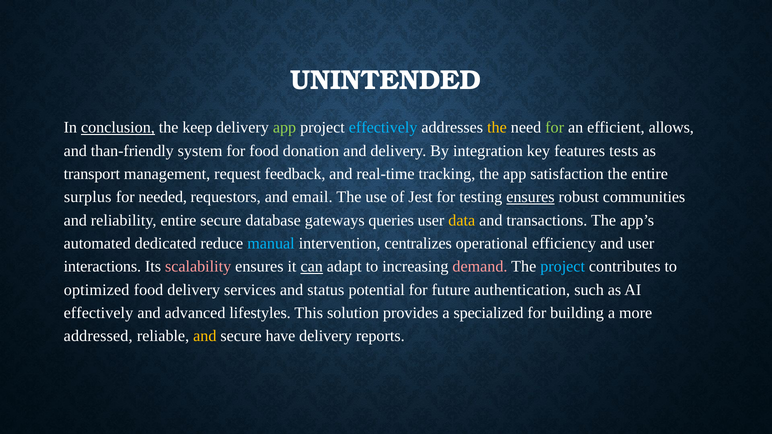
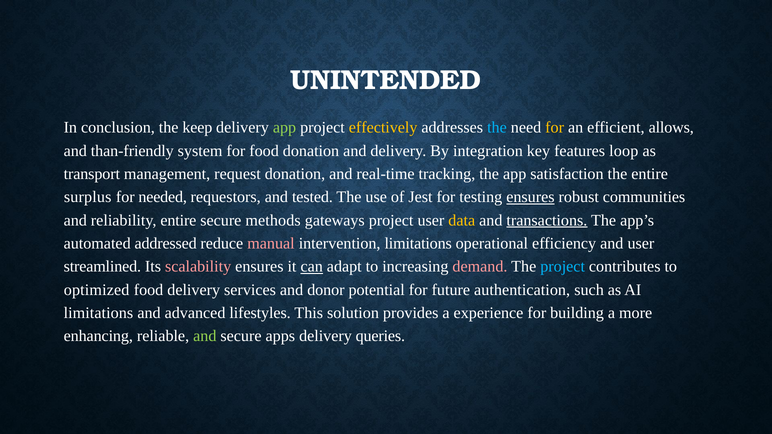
conclusion underline: present -> none (118, 128)
effectively colour: light blue -> yellow (383, 128)
the colour: yellow -> light blue (497, 128)
for colour: light green -> yellow (555, 128)
tests: tests -> loop (624, 151)
request feedback: feedback -> donation (295, 174)
email: email -> tested (312, 197)
database: database -> methods (273, 220)
gateways queries: queries -> project (391, 220)
transactions underline: none -> present (547, 220)
dedicated: dedicated -> addressed (166, 244)
manual colour: light blue -> pink (271, 244)
intervention centralizes: centralizes -> limitations (418, 244)
interactions: interactions -> streamlined (102, 267)
status: status -> donor (326, 290)
effectively: effectively -> limitations (98, 313)
specialized: specialized -> experience (488, 313)
addressed: addressed -> enhancing (98, 336)
and colour: yellow -> light green (205, 336)
have: have -> apps (280, 336)
reports: reports -> queries (380, 336)
